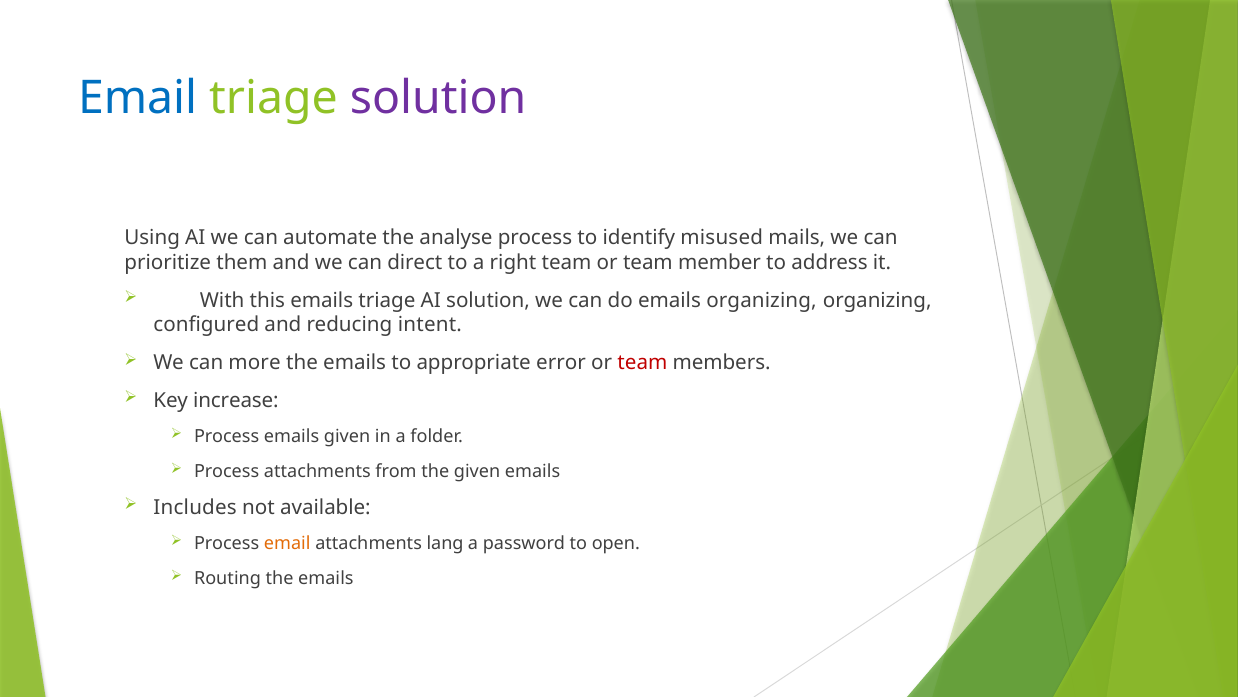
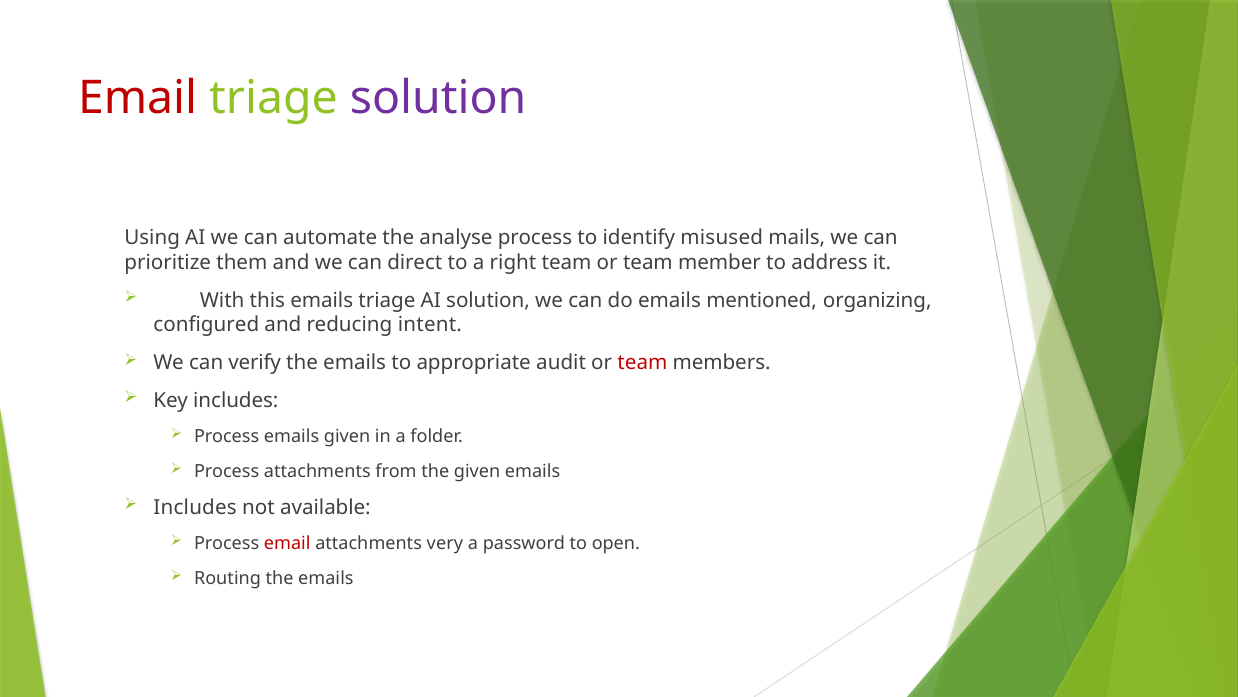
Email colour: blue -> red (138, 98)
emails organizing: organizing -> mentioned (762, 300)
more: more -> verify (255, 362)
error: error -> audit (561, 362)
Key increase: increase -> includes (236, 400)
email colour: orange -> red (287, 543)
lang: lang -> very (445, 543)
